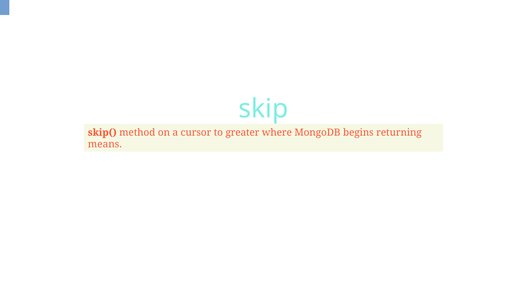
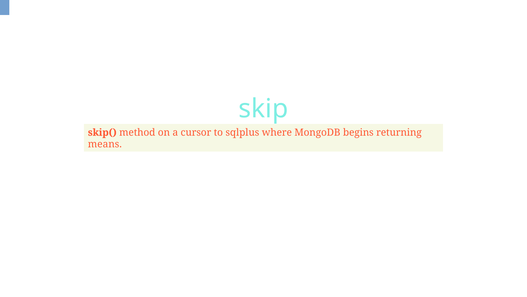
greater: greater -> sqlplus (242, 132)
